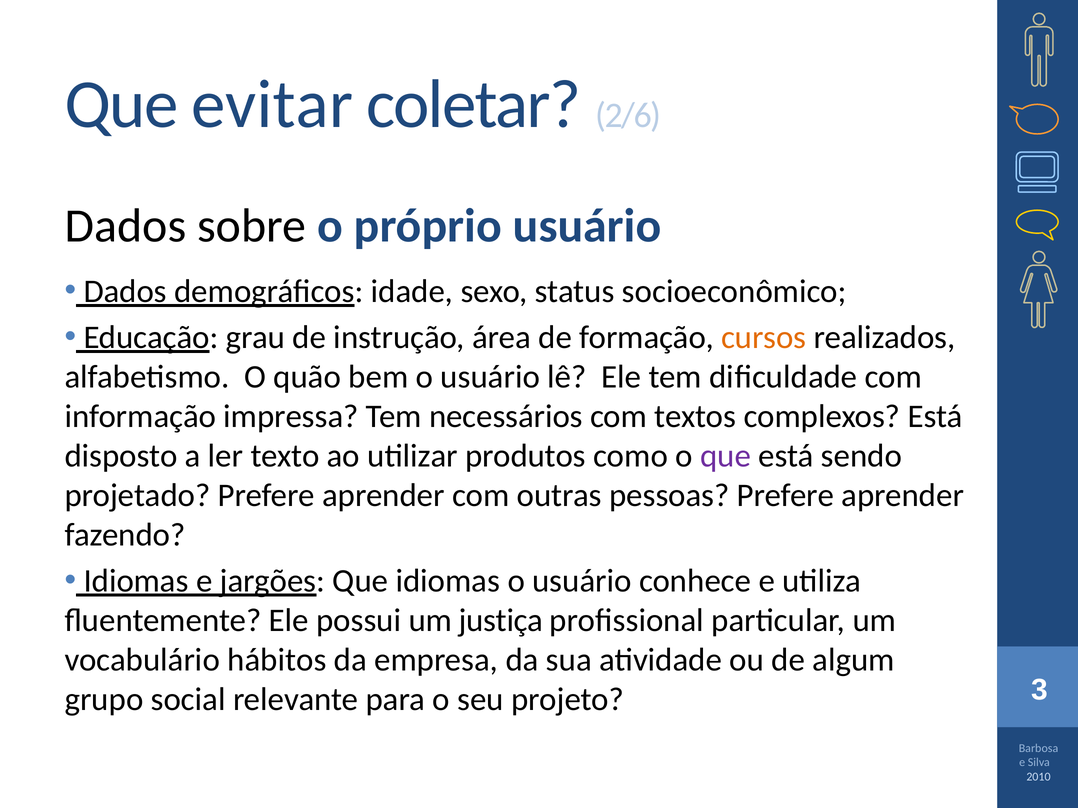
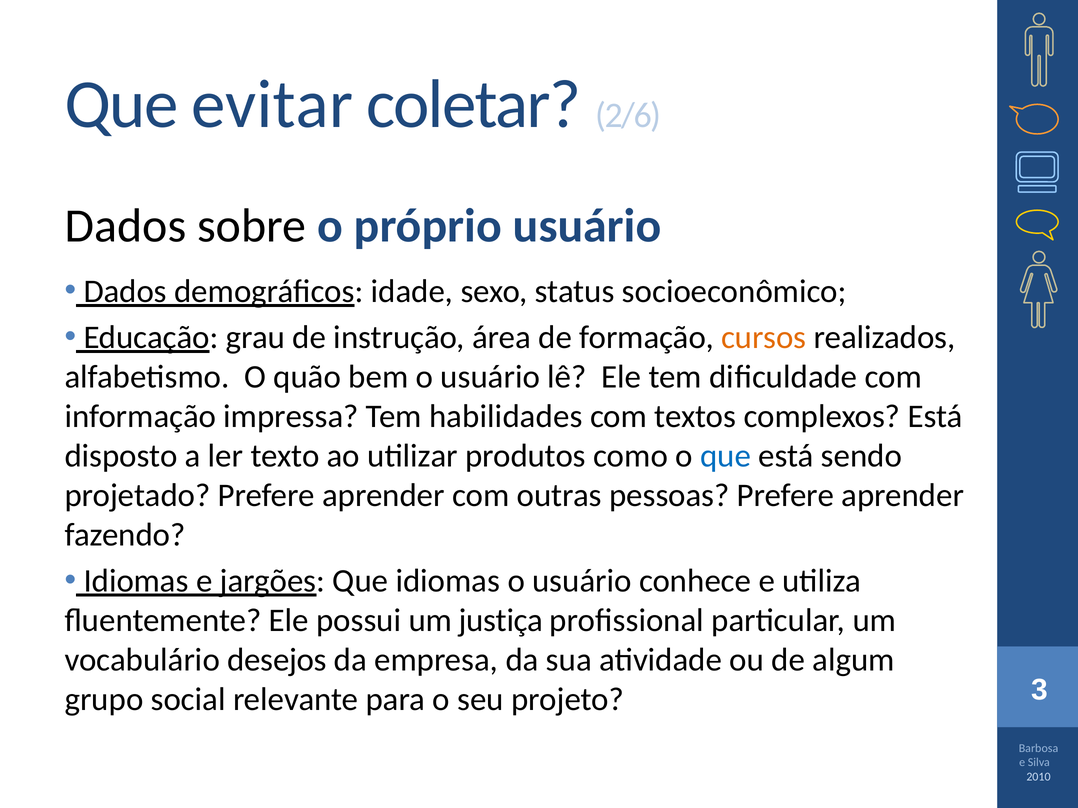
necessários: necessários -> habilidades (506, 417)
que colour: purple -> blue (725, 456)
hábitos: hábitos -> desejos (277, 660)
